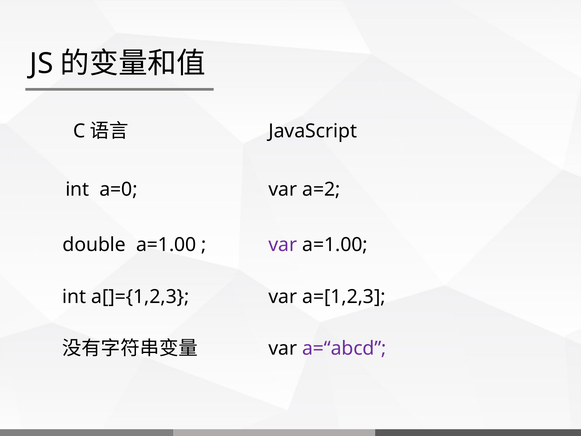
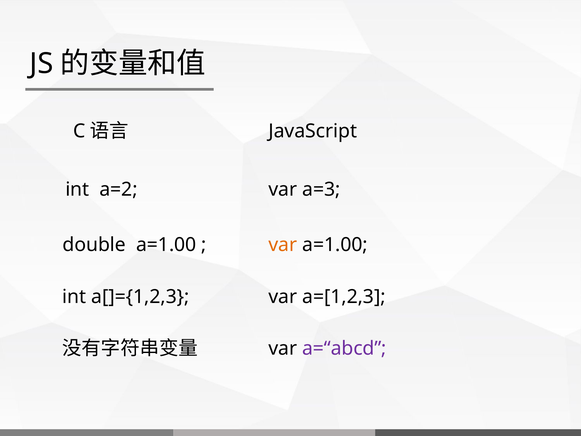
a=0: a=0 -> a=2 (118, 189)
a=2: a=2 -> a=3 (321, 189)
var colour: purple -> orange (283, 245)
